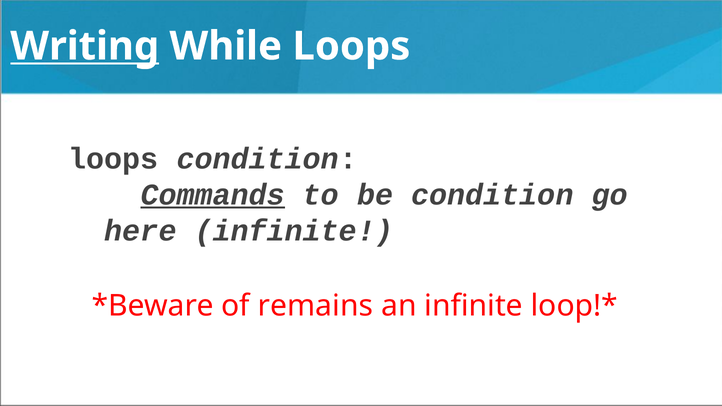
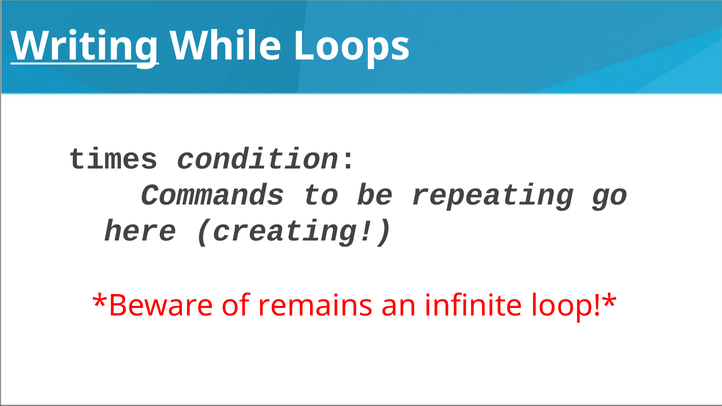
loops: loops -> times (113, 159)
Commands underline: present -> none (213, 195)
be condition: condition -> repeating (492, 195)
here infinite: infinite -> creating (294, 231)
